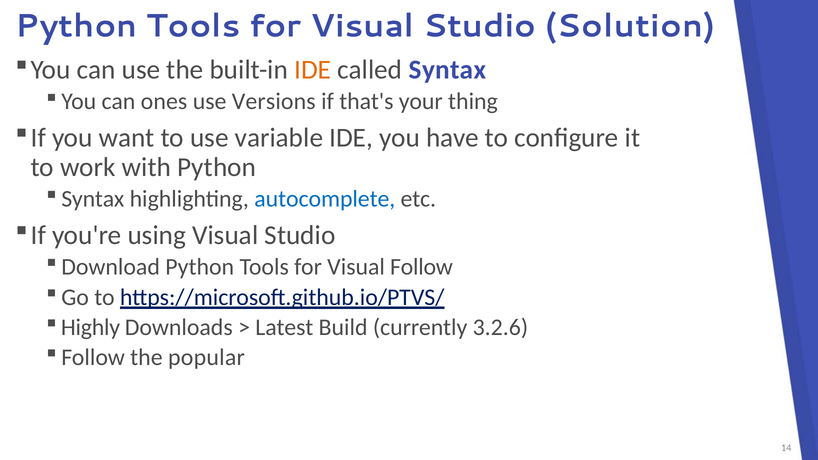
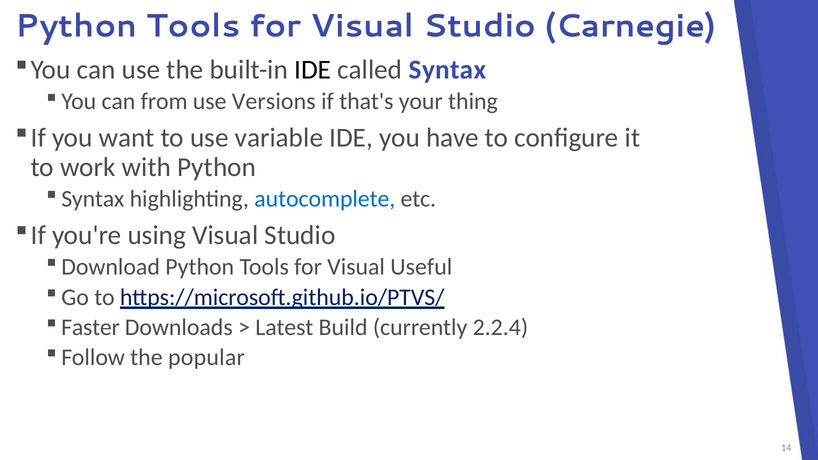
Solution: Solution -> Carnegie (630, 26)
IDE colour: orange -> black (313, 70)
ones: ones -> from (164, 102)
Visual Follow: Follow -> Useful (421, 267)
Highly: Highly -> Faster (90, 328)
3.2.6: 3.2.6 -> 2.2.4 (500, 328)
